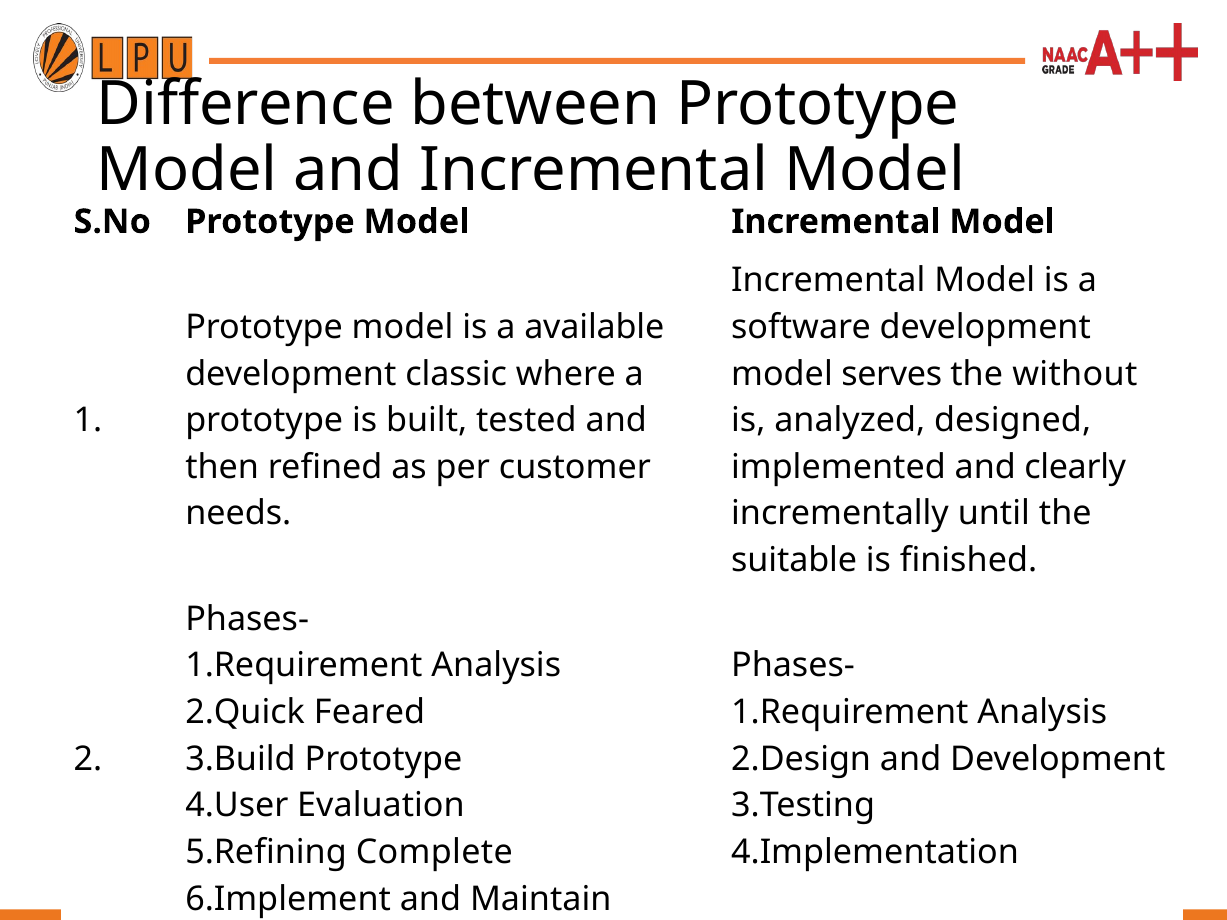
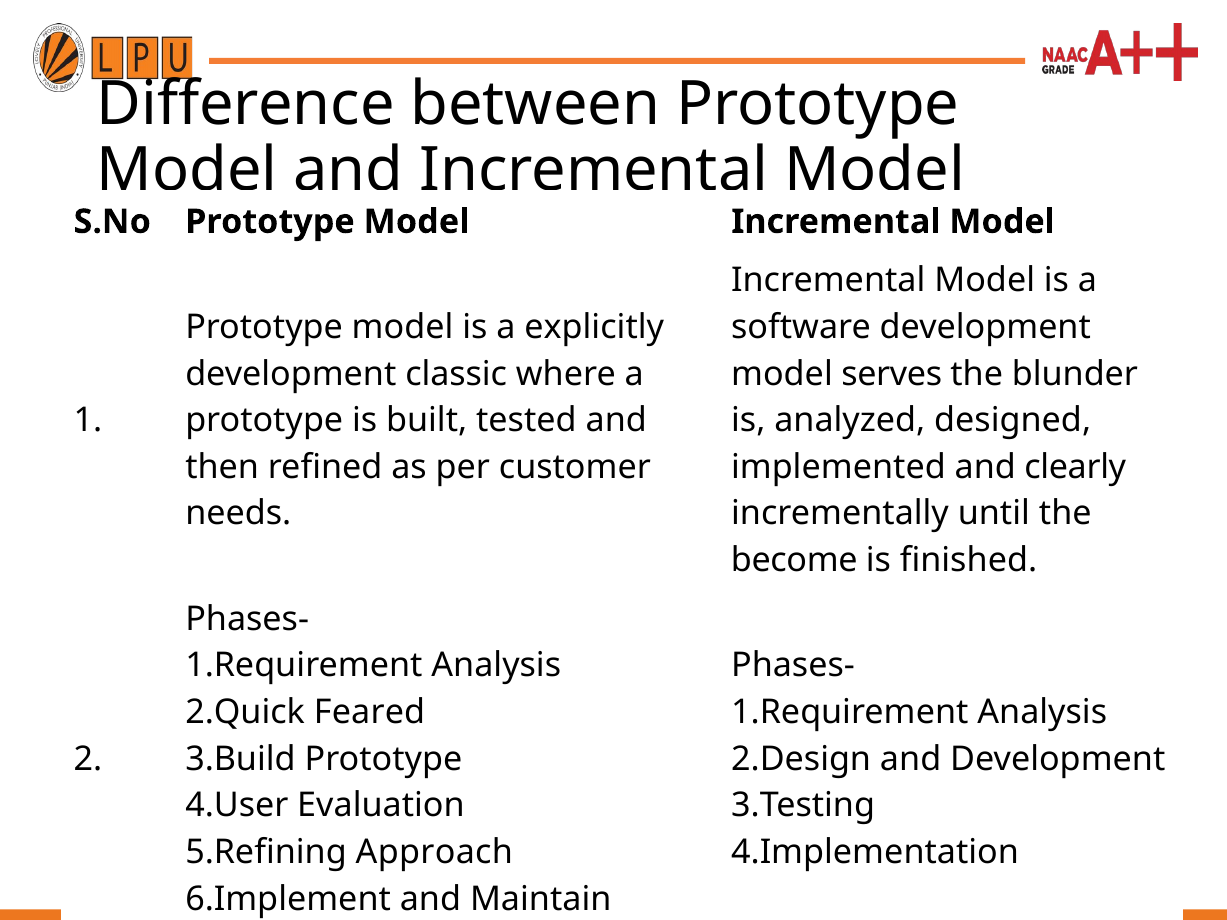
available: available -> explicitly (594, 327)
without: without -> blunder (1075, 374)
suitable: suitable -> become (794, 560)
Complete: Complete -> Approach (434, 852)
